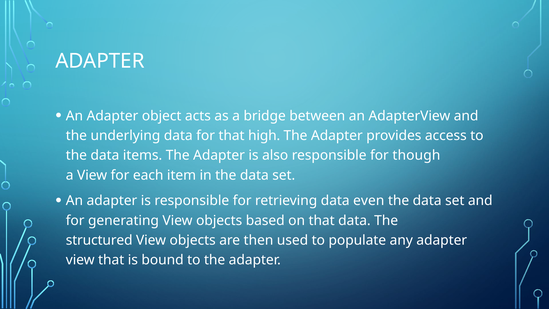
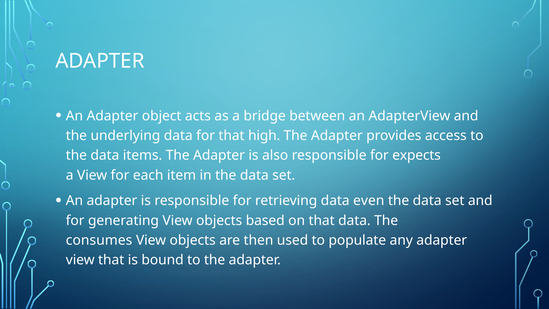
though: though -> expects (417, 155)
structured: structured -> consumes (99, 240)
